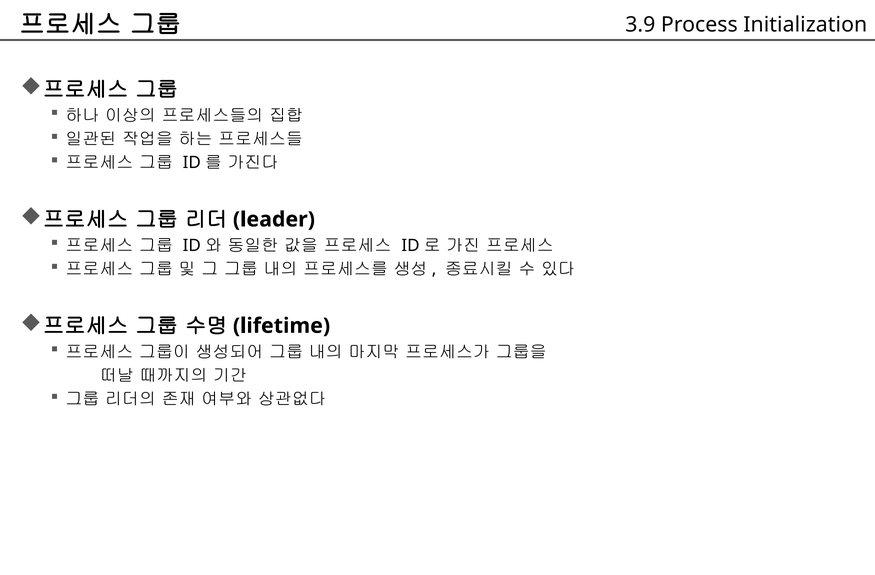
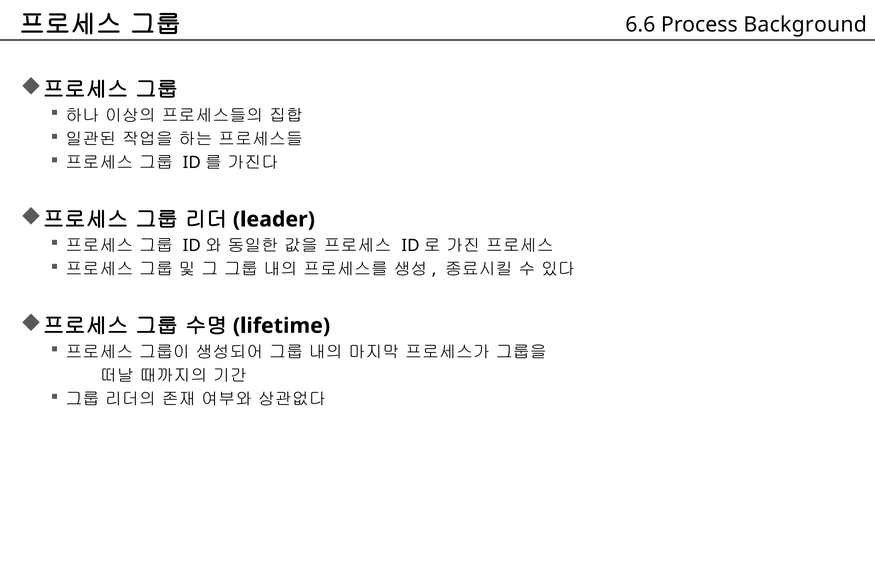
3.9: 3.9 -> 6.6 (640, 25)
Initialization: Initialization -> Background (805, 25)
